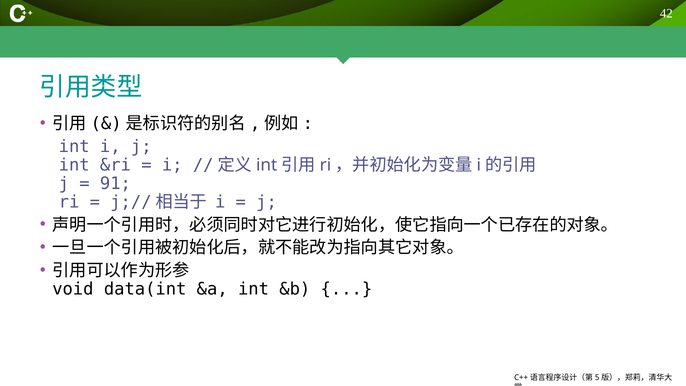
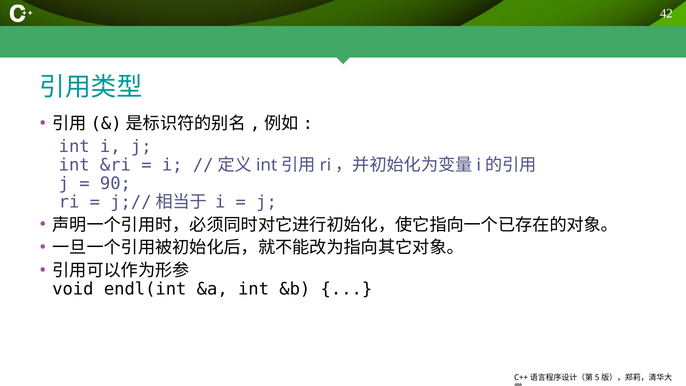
91: 91 -> 90 (115, 183)
data(int: data(int -> endl(int (145, 289)
